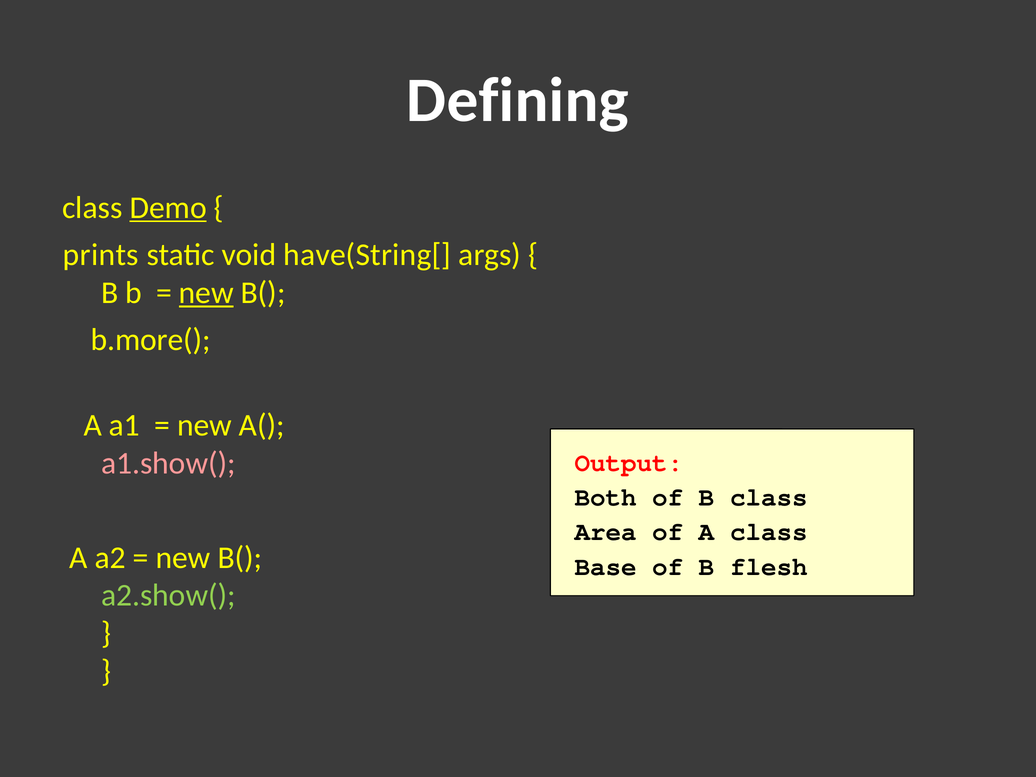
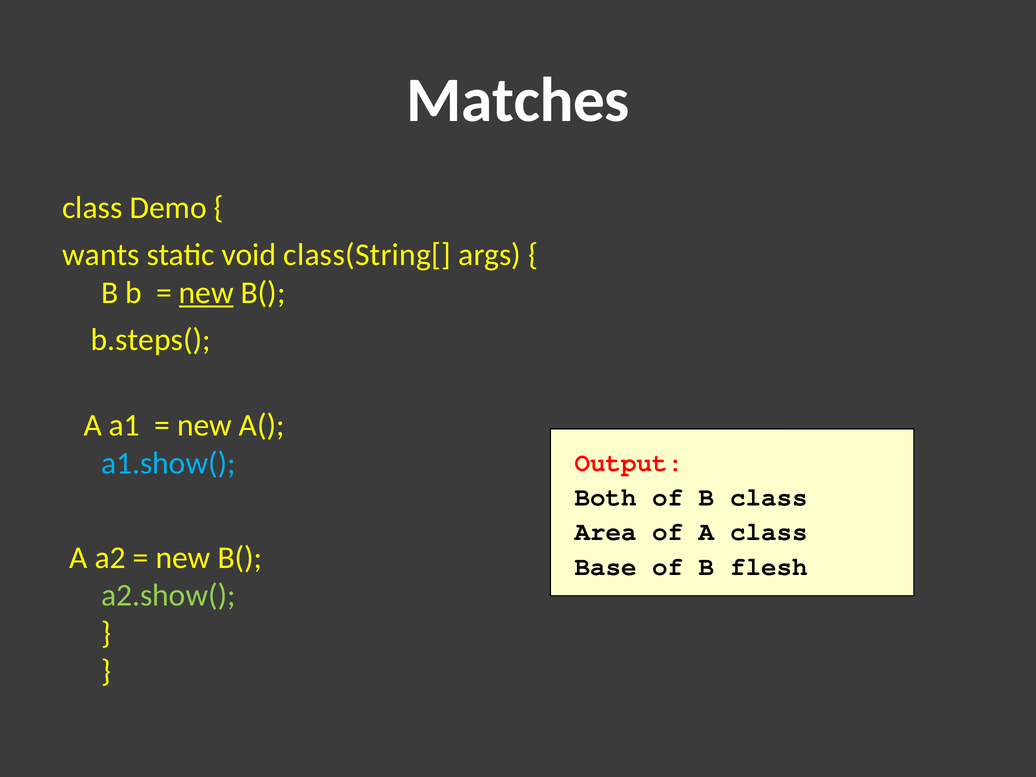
Defining: Defining -> Matches (518, 100)
Demo underline: present -> none (168, 208)
prints: prints -> wants (101, 255)
have(String[: have(String[ -> class(String[ (367, 255)
b.more(: b.more( -> b.steps( (151, 340)
a1.show( colour: pink -> light blue (168, 463)
